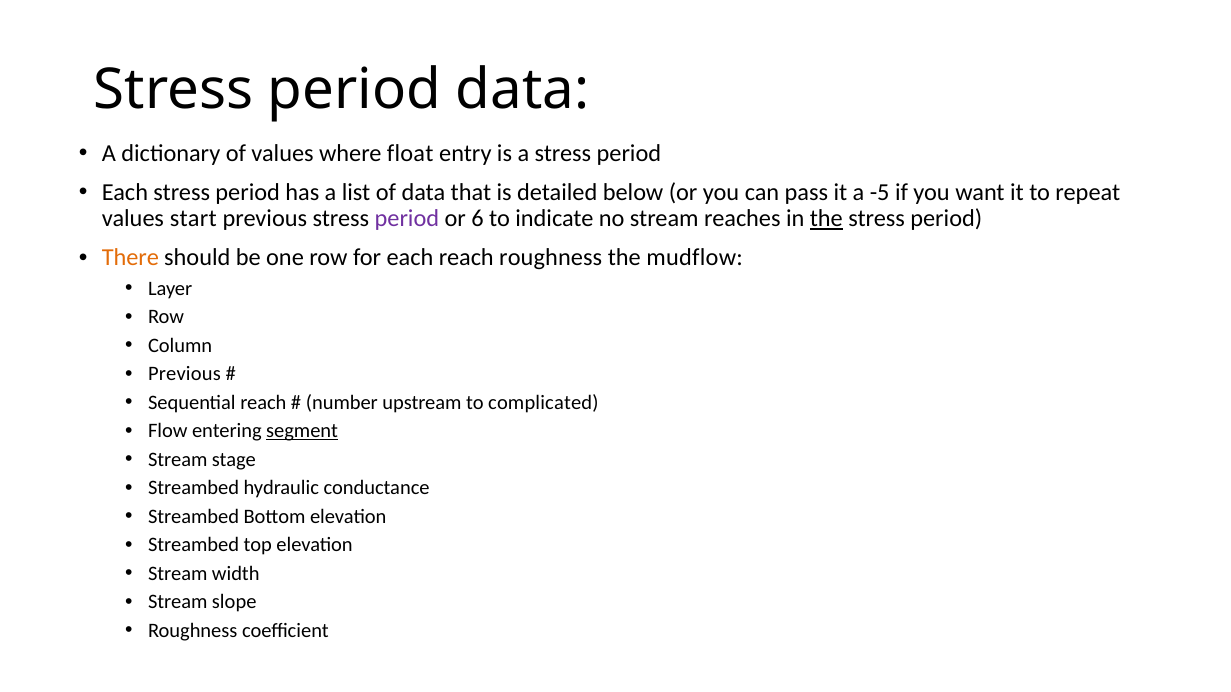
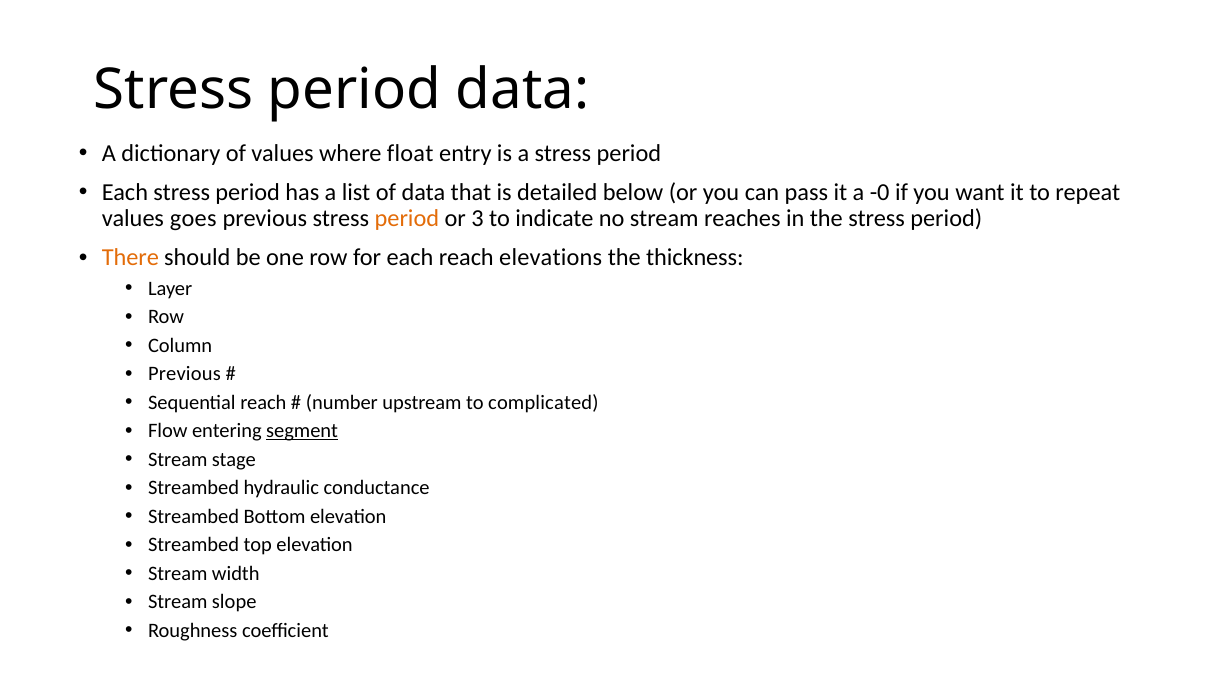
-5: -5 -> -0 (880, 193)
start: start -> goes (193, 219)
period colour: purple -> orange (407, 219)
6: 6 -> 3 (478, 219)
the underline: present -> none (826, 219)
reach roughness: roughness -> elevations (551, 258)
mudflow: mudflow -> thickness (695, 258)
